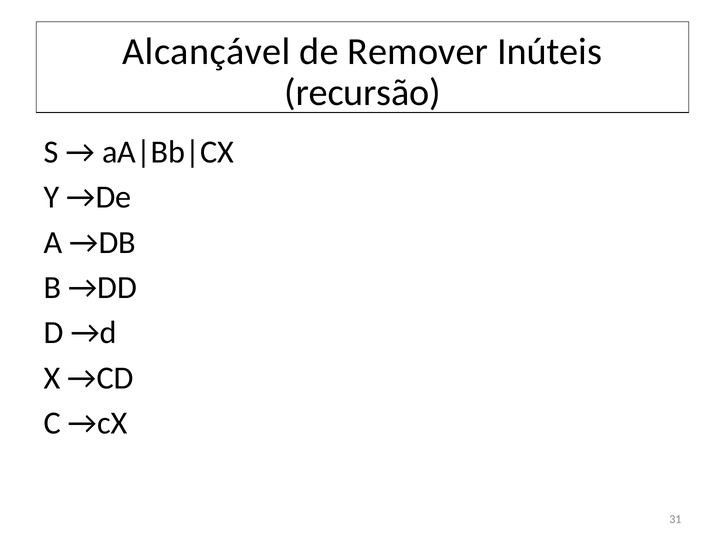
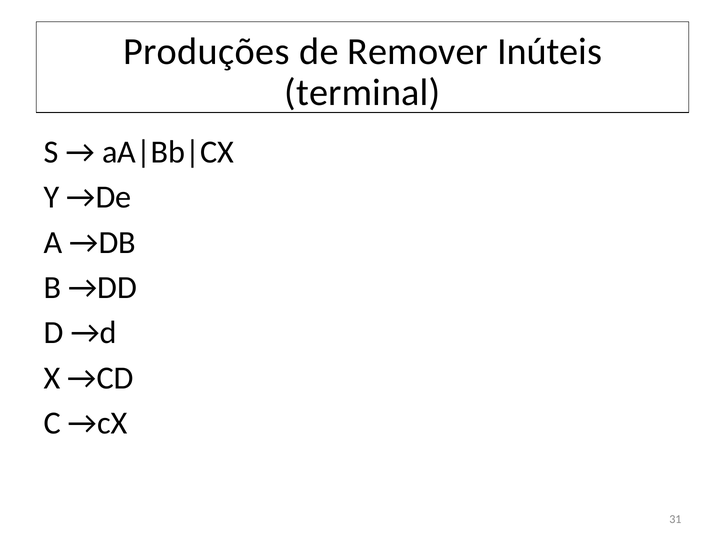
Alcançável: Alcançável -> Produções (206, 51)
recursão: recursão -> terminal (362, 93)
